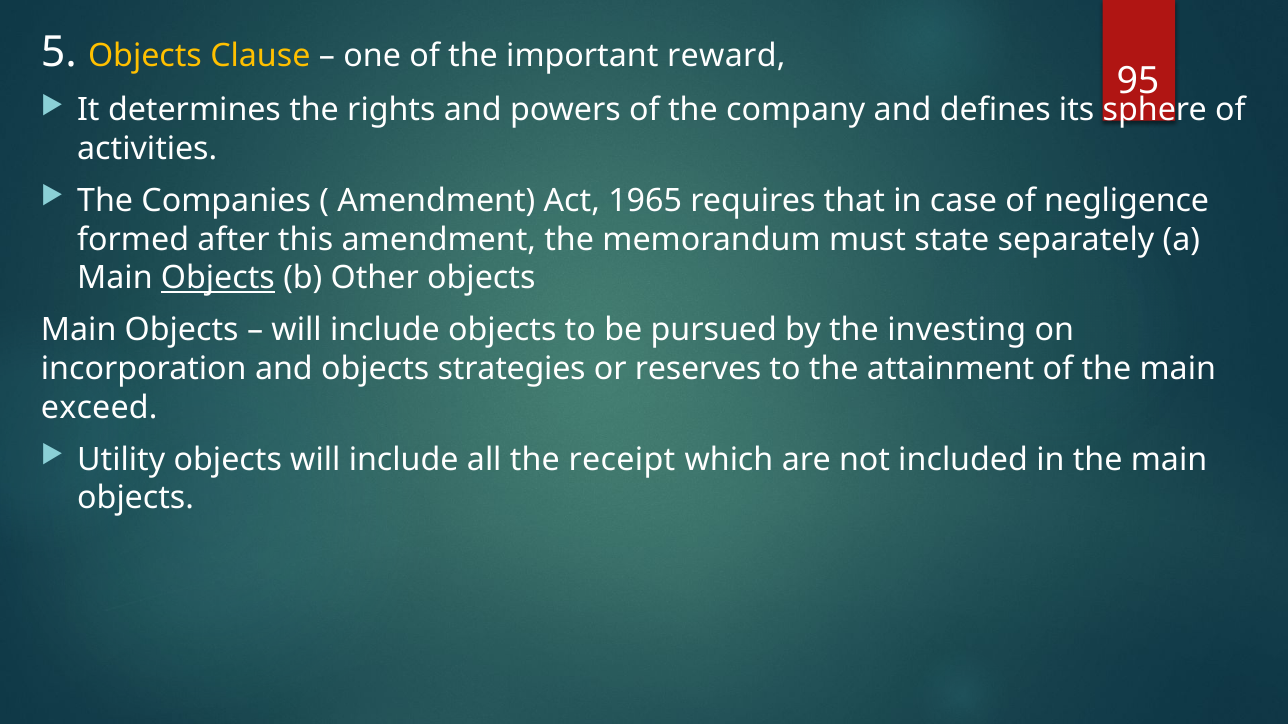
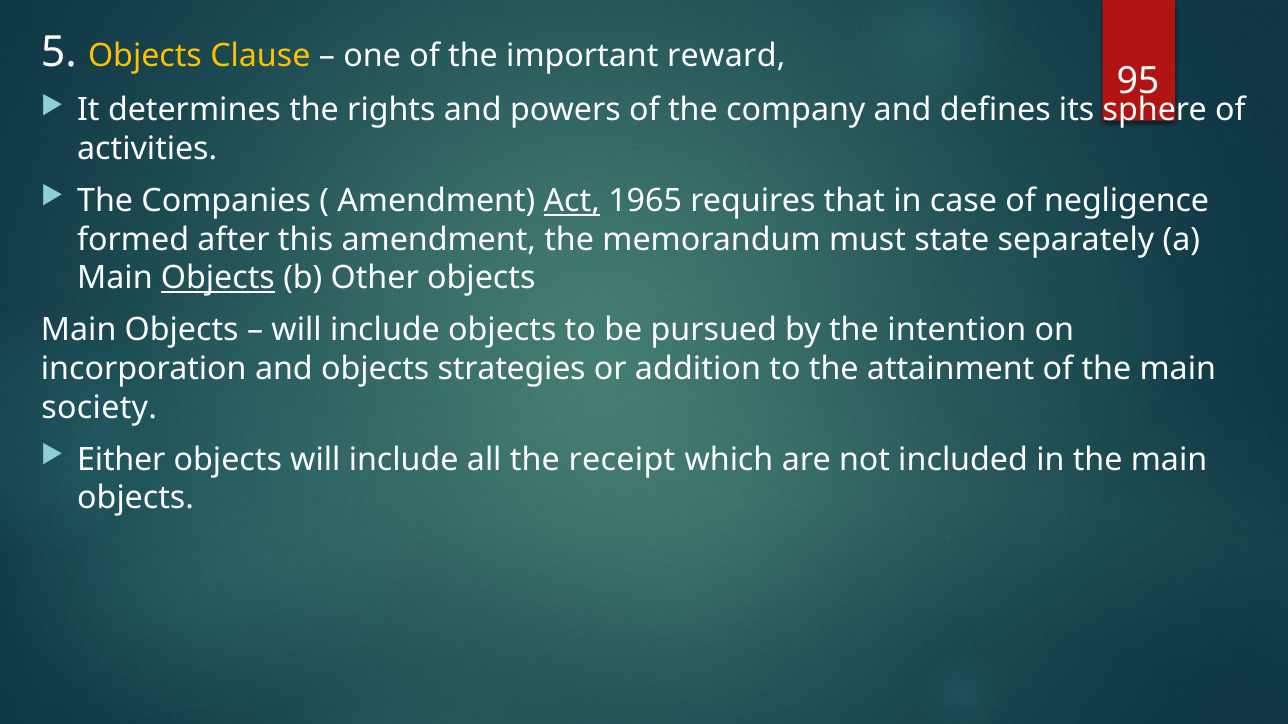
Act underline: none -> present (572, 201)
investing: investing -> intention (957, 330)
reserves: reserves -> addition (698, 369)
exceed: exceed -> society (99, 408)
Utility: Utility -> Either (121, 460)
